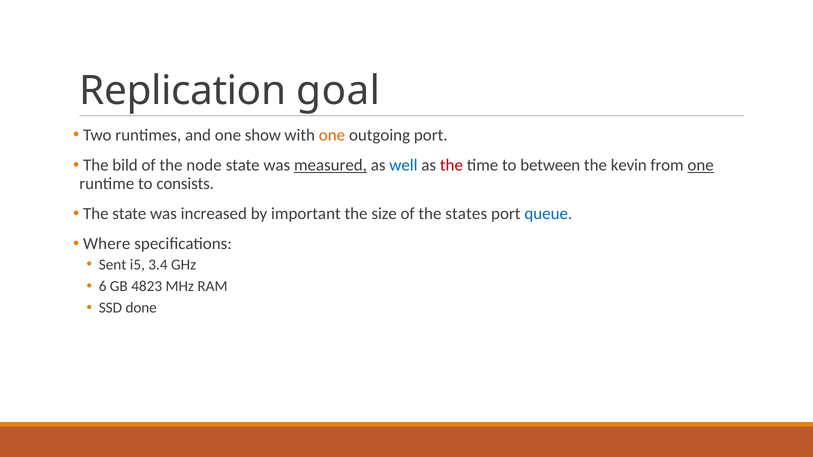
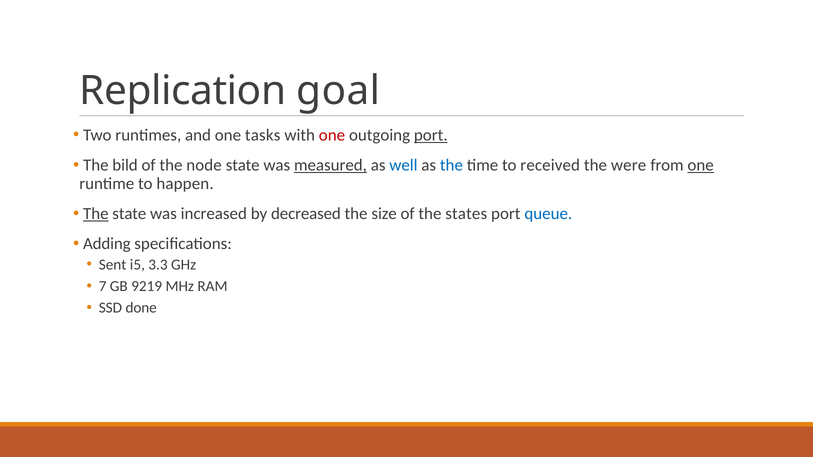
show: show -> tasks (263, 135)
one colour: orange -> red (332, 135)
port underline: none -> present (431, 135)
the colour: red -> blue (451, 165)
between: between -> received (550, 165)
kevin: kevin -> were (629, 165)
consists: consists -> happen (185, 184)
The underline: none -> present (96, 214)
important: important -> decreased (306, 214)
Where: Where -> Adding (107, 244)
3.4: 3.4 -> 3.3 (158, 265)
6: 6 -> 7 (103, 286)
4823: 4823 -> 9219 (147, 286)
